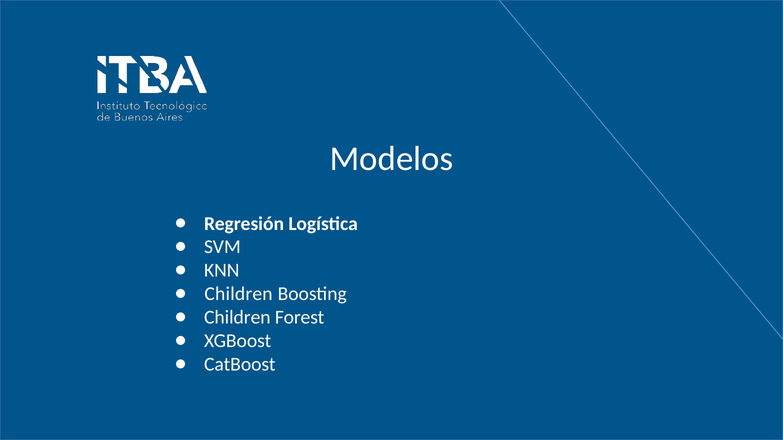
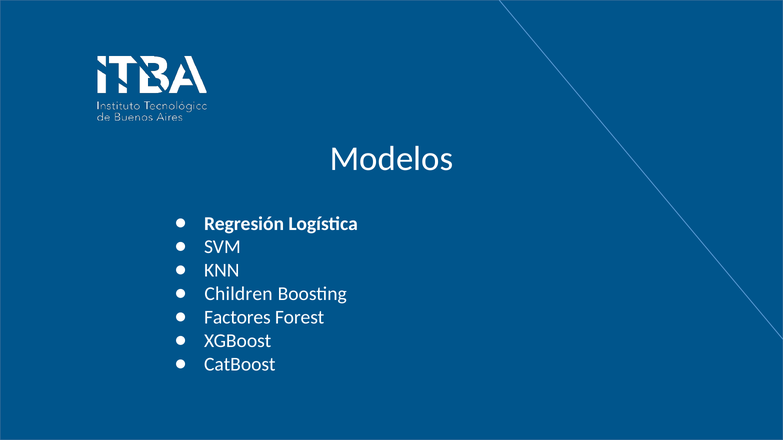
Children: Children -> Factores (237, 318)
